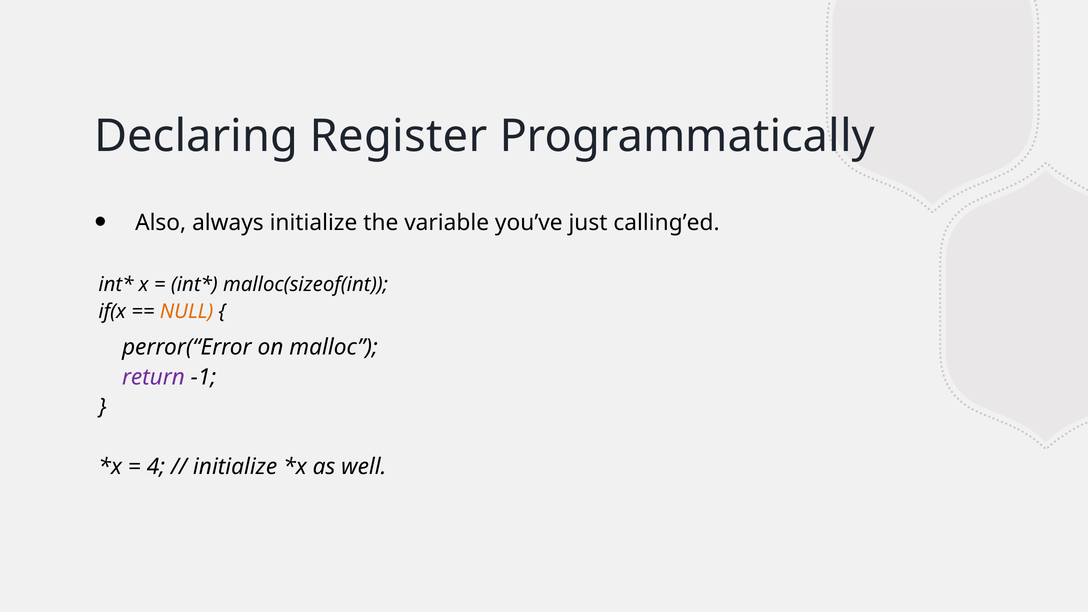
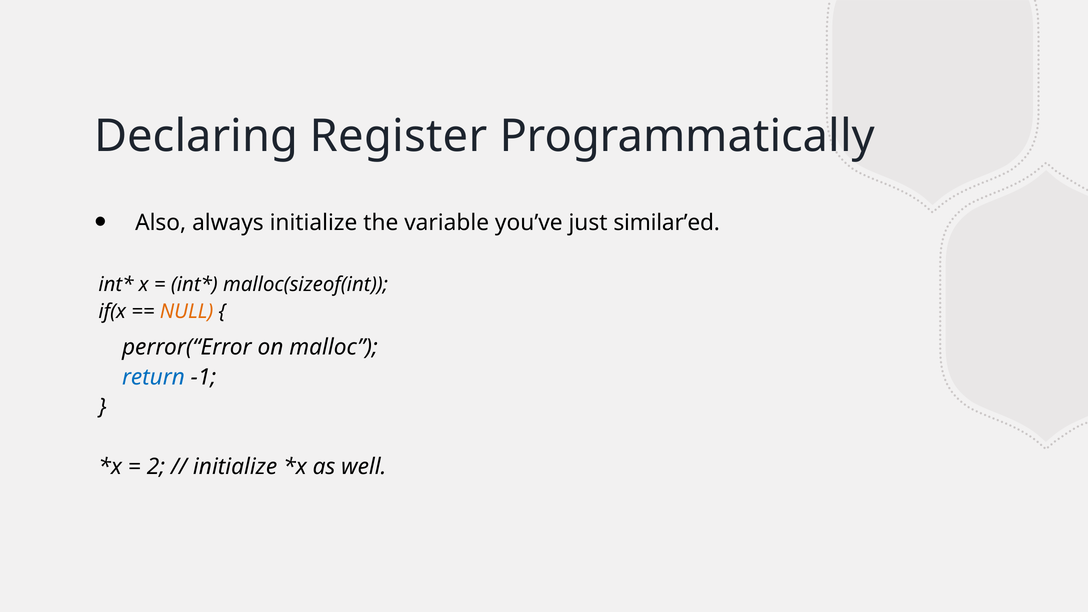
calling’ed: calling’ed -> similar’ed (667, 223)
return colour: purple -> blue (153, 377)
4: 4 -> 2 (156, 467)
